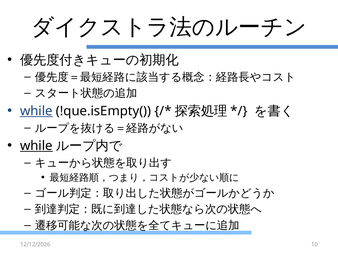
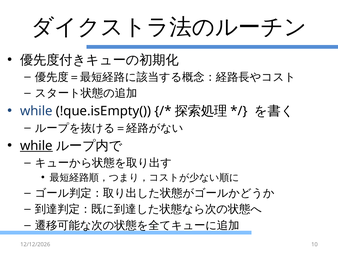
while underline: present -> none (36, 111)
